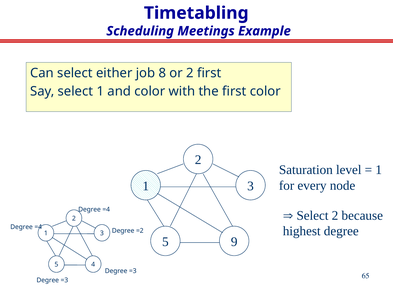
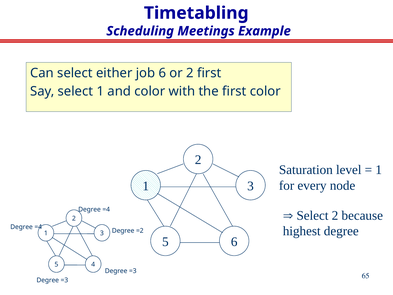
job 8: 8 -> 6 (162, 73)
5 9: 9 -> 6 (234, 242)
